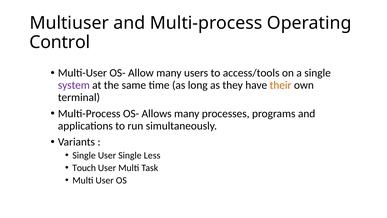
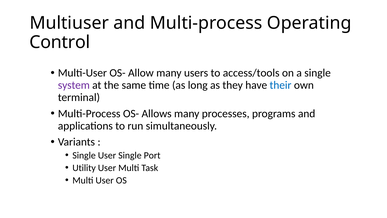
their colour: orange -> blue (281, 85)
Less: Less -> Port (152, 155)
Touch: Touch -> Utility (84, 168)
